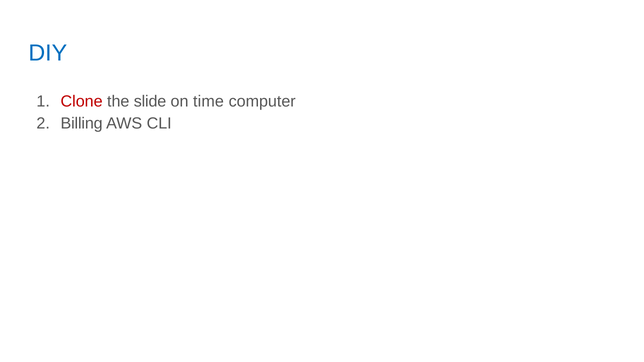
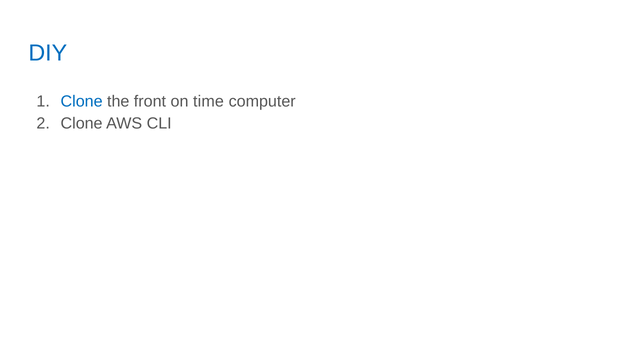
Clone colour: red -> blue (82, 101)
slide: slide -> front (150, 101)
Billing: Billing -> Clone (82, 123)
